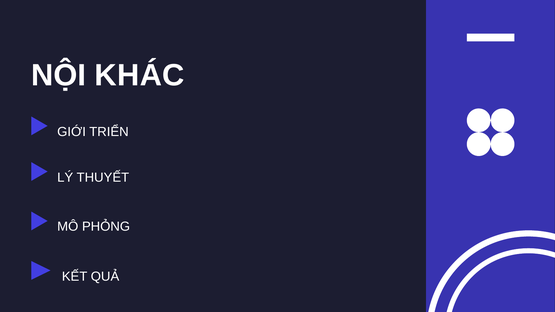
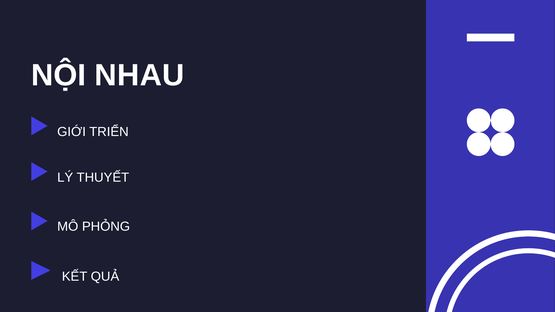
KHÁC: KHÁC -> NHAU (140, 75)
